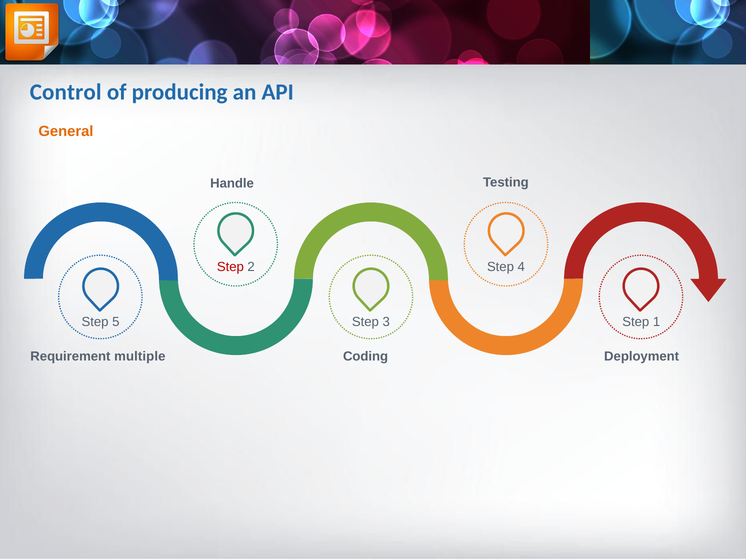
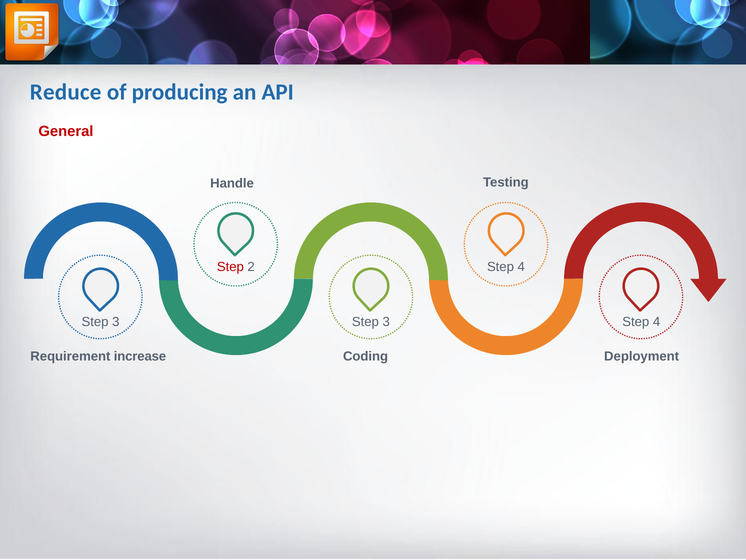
Control: Control -> Reduce (66, 92)
General colour: orange -> red (66, 131)
5: 5 -> 3 (116, 322)
1: 1 -> 4 (657, 322)
multiple: multiple -> increase (140, 356)
